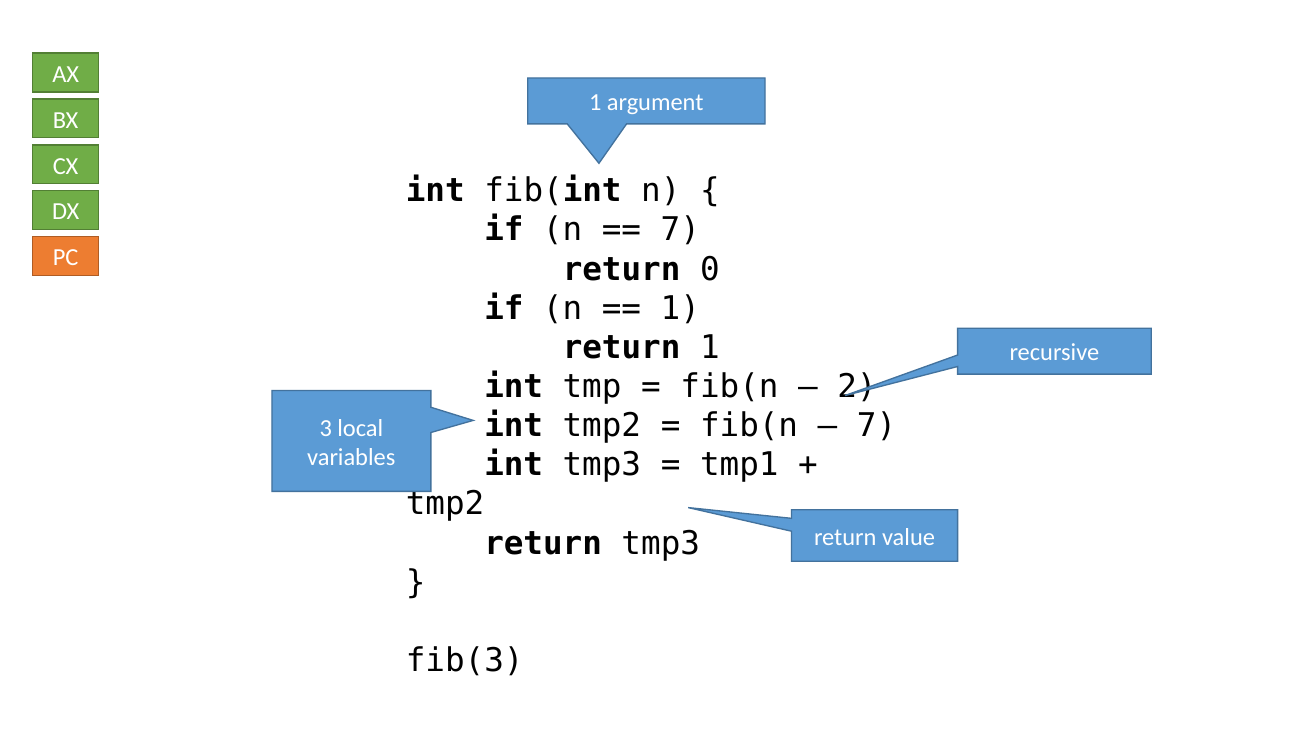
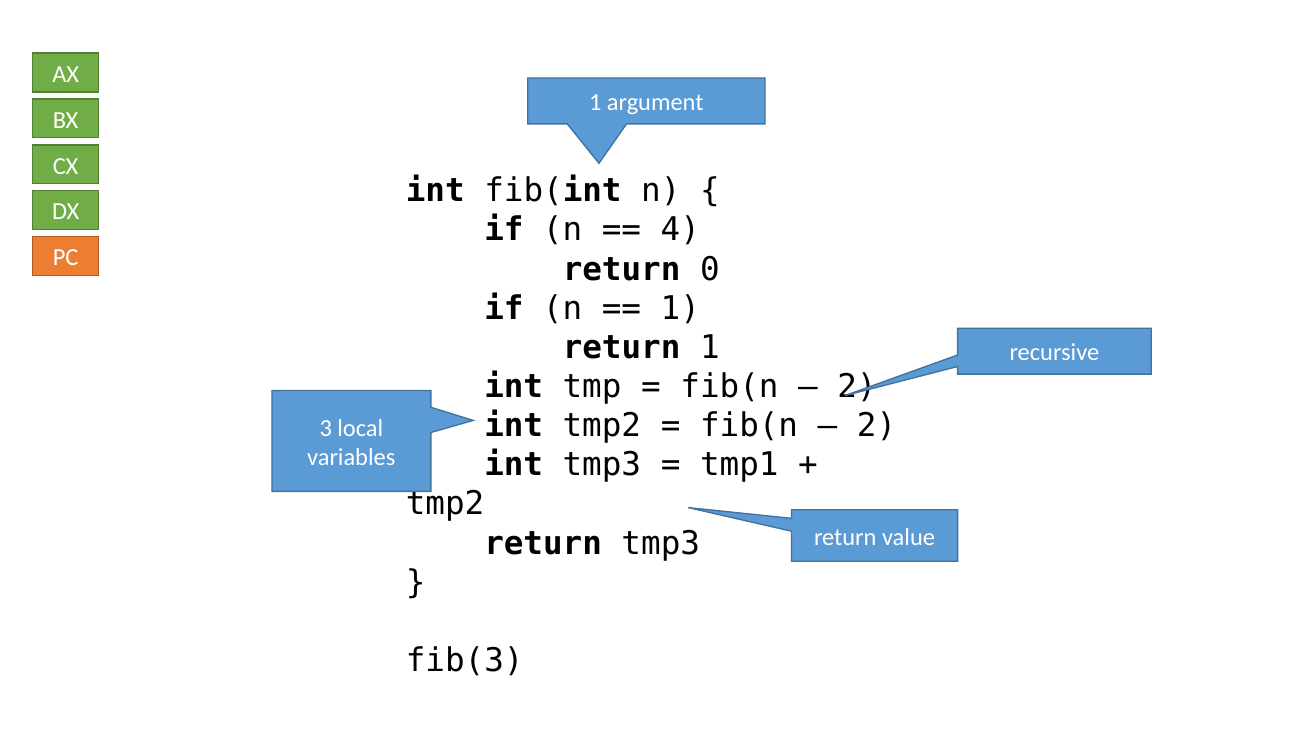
7: 7 -> 4 (680, 230)
7: 7 -> 2 (877, 426)
